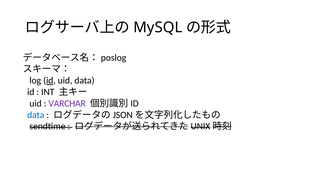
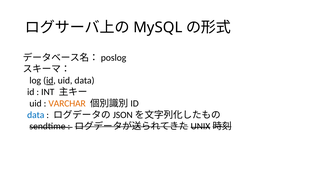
VARCHAR colour: purple -> orange (67, 103)
